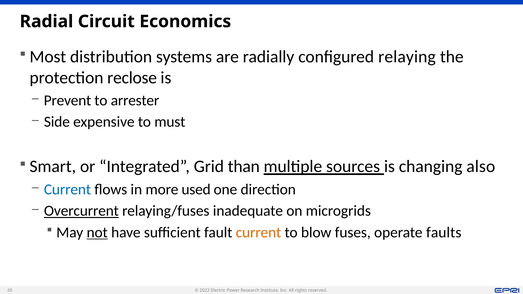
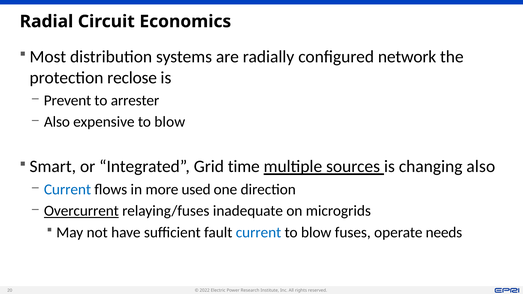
relaying: relaying -> network (407, 57)
Side: Side -> Also (57, 122)
expensive to must: must -> blow (170, 122)
than: than -> time (244, 167)
not underline: present -> none (97, 233)
current colour: orange -> blue (259, 233)
faults: faults -> needs (444, 233)
